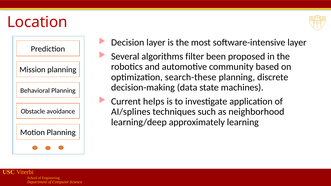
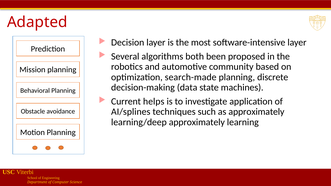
Location: Location -> Adapted (37, 22)
filter: filter -> both (195, 56)
search-these: search-these -> search-made (191, 77)
as neighborhood: neighborhood -> approximately (256, 112)
